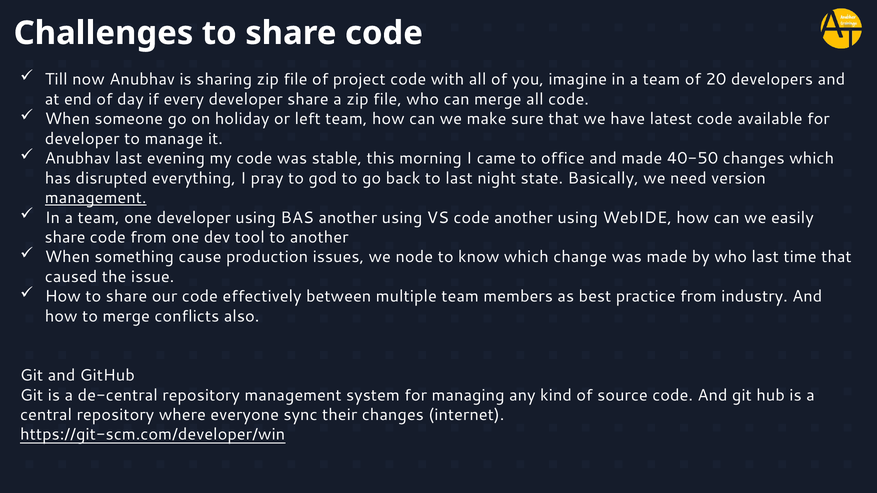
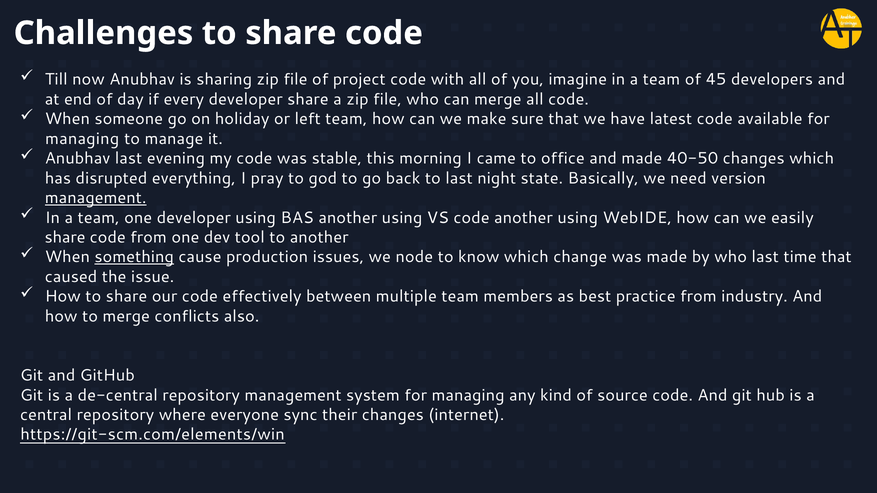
20: 20 -> 45 (716, 80)
developer: developer -> managing (82, 139)
something underline: none -> present (134, 257)
https://git-scm.com/developer/win: https://git-scm.com/developer/win -> https://git-scm.com/elements/win (153, 435)
